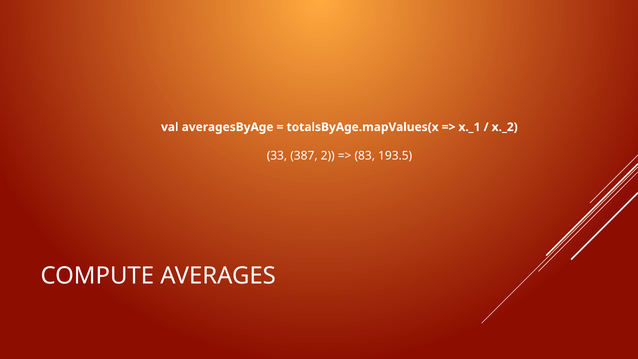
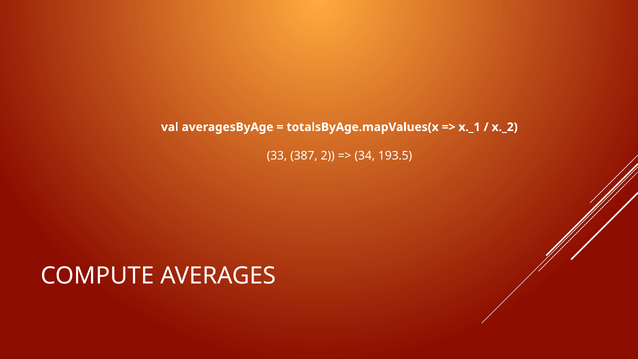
83: 83 -> 34 (365, 156)
